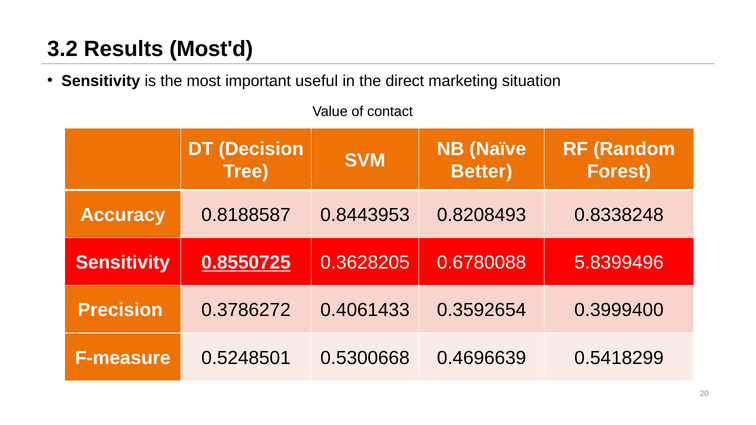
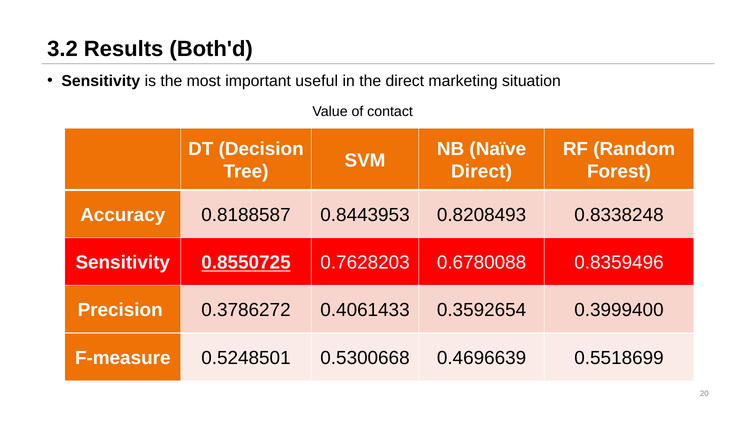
Most'd: Most'd -> Both'd (211, 49)
Better: Better -> Direct (482, 172)
0.3628205: 0.3628205 -> 0.7628203 (365, 263)
5.8399496: 5.8399496 -> 0.8359496 (619, 263)
0.5418299: 0.5418299 -> 0.5518699 (619, 358)
